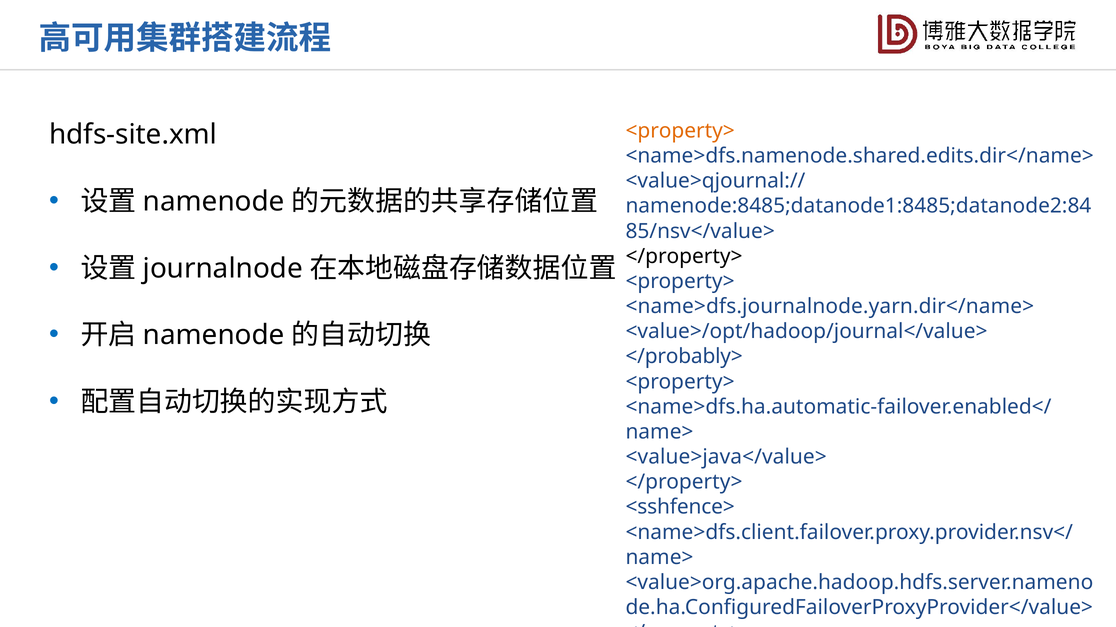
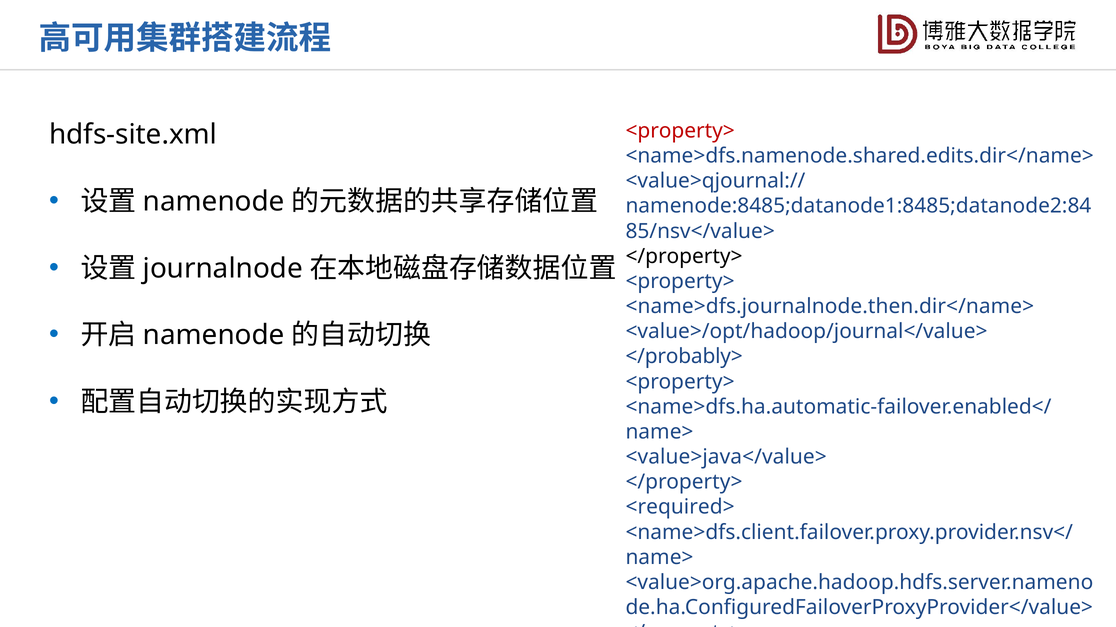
<property> colour: orange -> red (680, 131)
<name>dfs.journalnode.yarn.dir</name>: <name>dfs.journalnode.yarn.dir</name> -> <name>dfs.journalnode.then.dir</name> (830, 307)
<sshfence>: <sshfence> -> <required> (680, 508)
